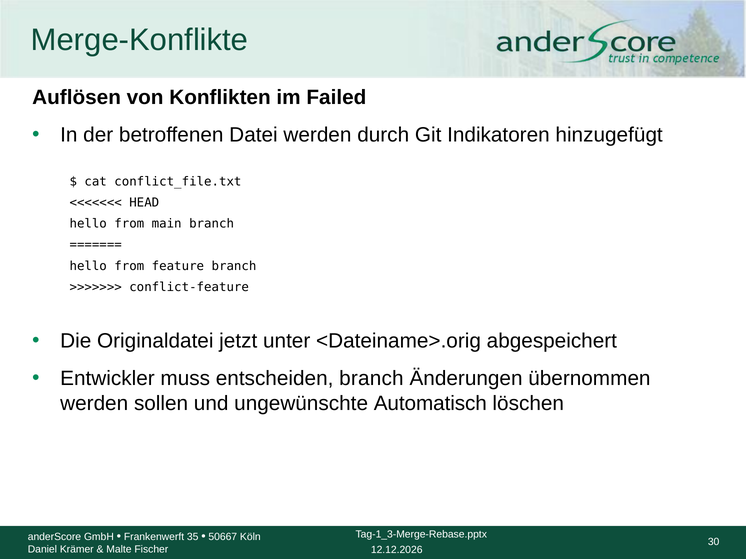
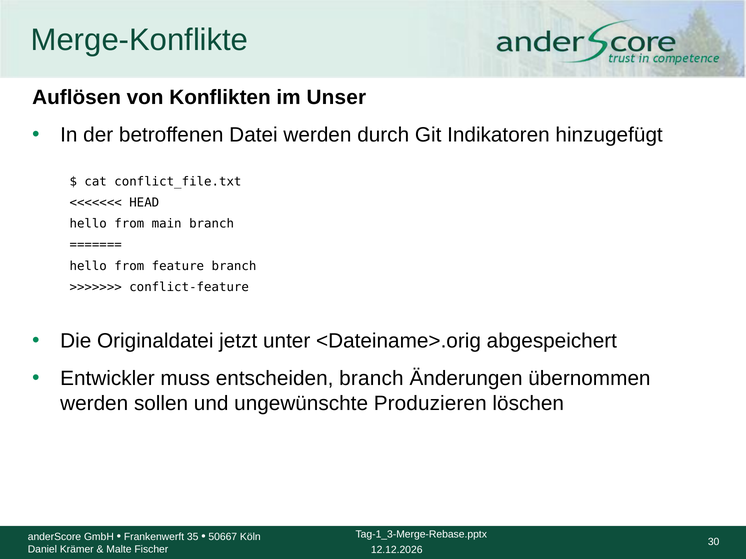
Failed: Failed -> Unser (336, 98)
Automatisch: Automatisch -> Produzieren (430, 404)
